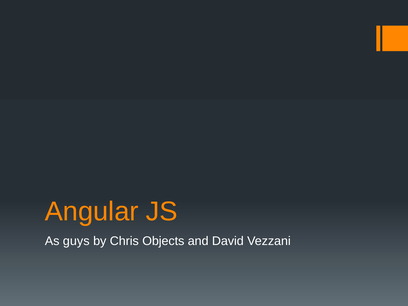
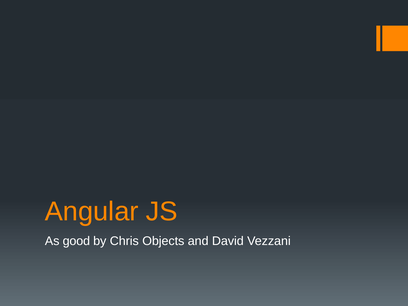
guys: guys -> good (76, 241)
